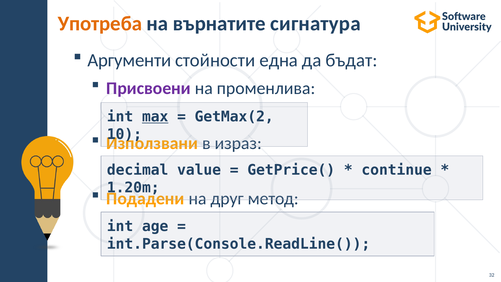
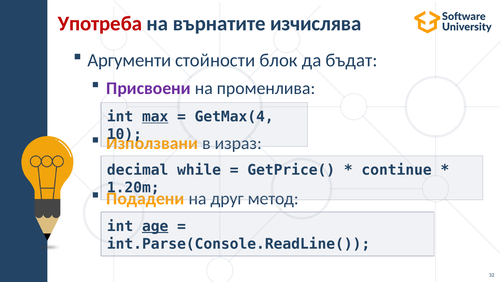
Употреба colour: orange -> red (100, 24)
сигнатура: сигнатура -> изчислява (316, 24)
една: една -> блок (279, 60)
GetMax(2: GetMax(2 -> GetMax(4 (234, 117)
value: value -> while (199, 170)
age underline: none -> present (155, 226)
